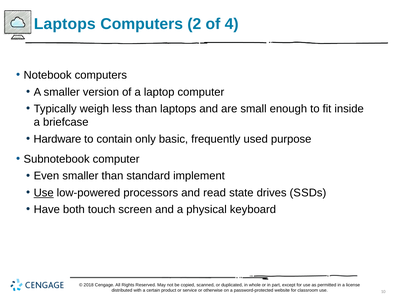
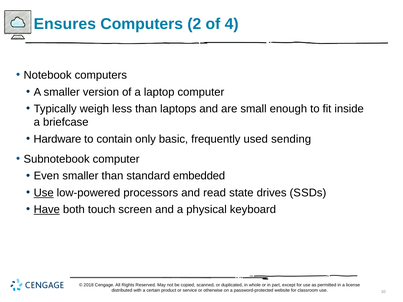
Laptops: Laptops -> Ensures (65, 24)
purpose: purpose -> sending (291, 139)
implement: implement -> embedded (199, 176)
Have underline: none -> present (47, 210)
